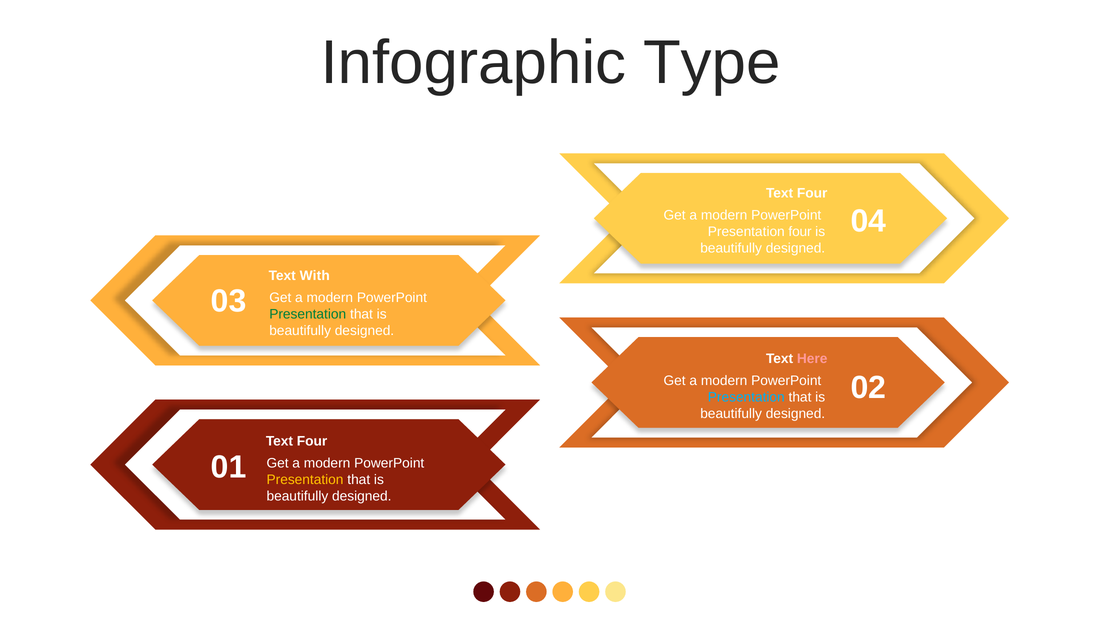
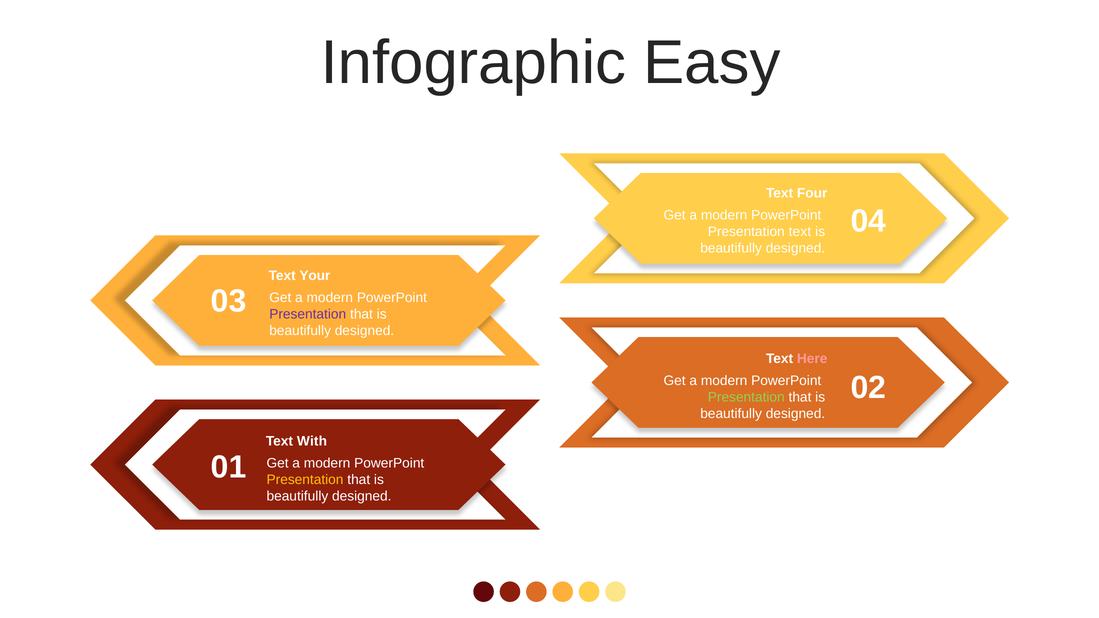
Type: Type -> Easy (712, 63)
Presentation four: four -> text (800, 232)
With: With -> Your (315, 276)
Presentation colour: green -> purple (308, 314)
Presentation colour: light blue -> light green (746, 397)
Four: Four -> With (312, 441)
